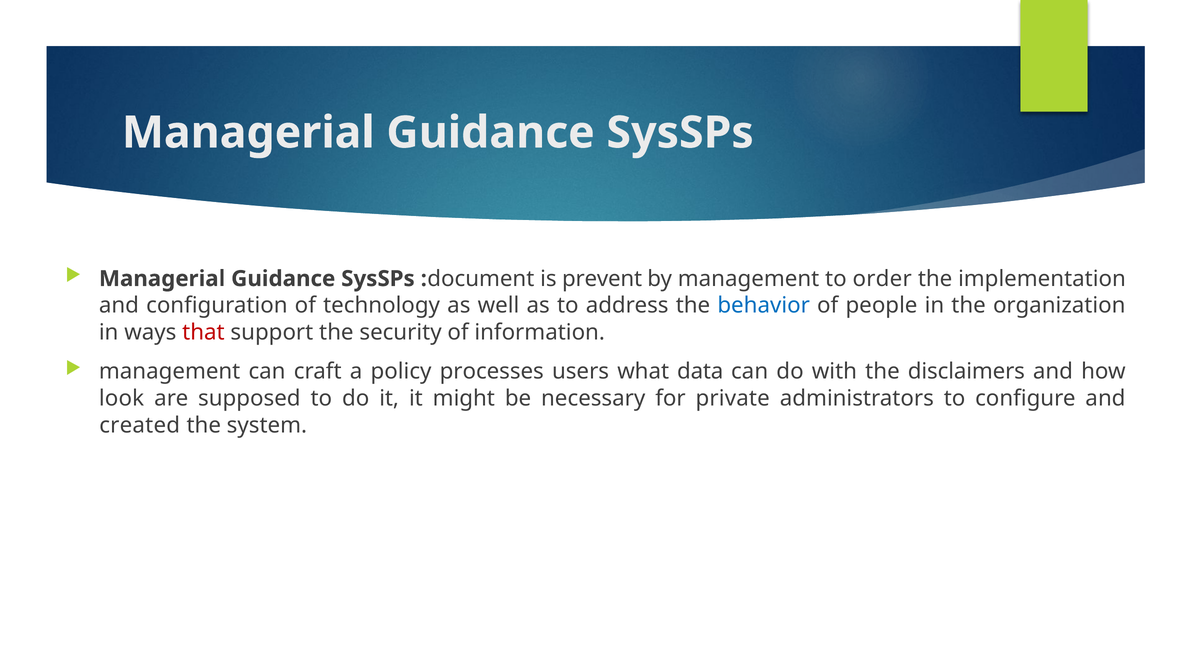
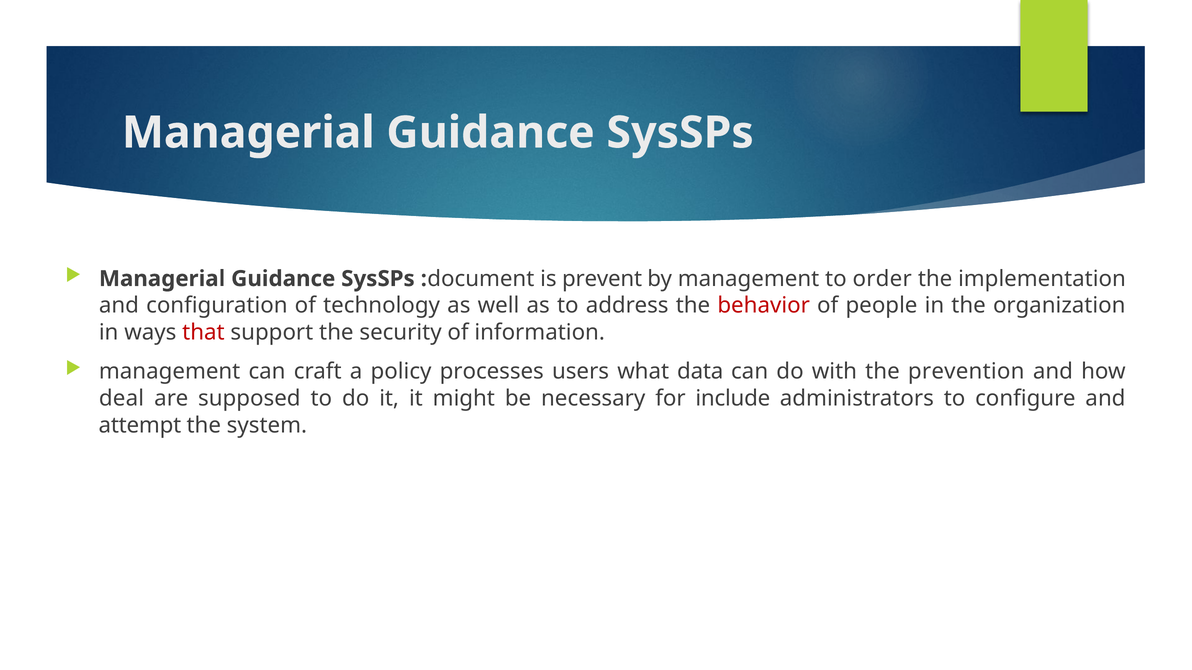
behavior colour: blue -> red (764, 306)
disclaimers: disclaimers -> prevention (966, 372)
look: look -> deal (122, 399)
private: private -> include (733, 399)
created: created -> attempt (140, 425)
